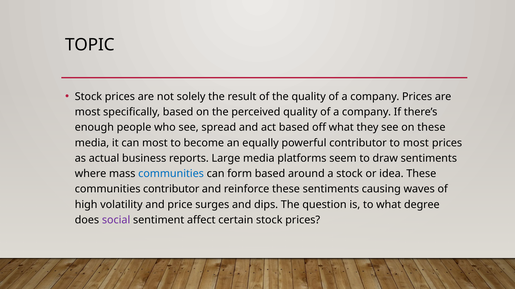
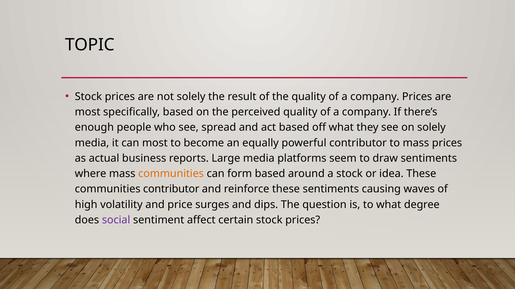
on these: these -> solely (431, 128)
to most: most -> mass (416, 143)
communities colour: blue -> orange (171, 174)
